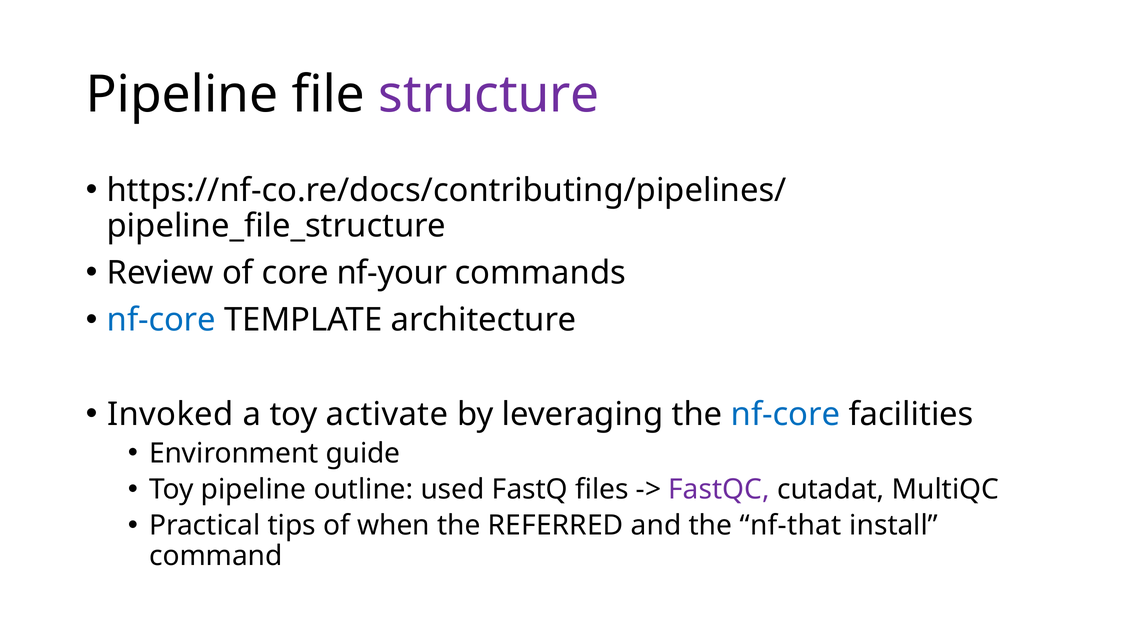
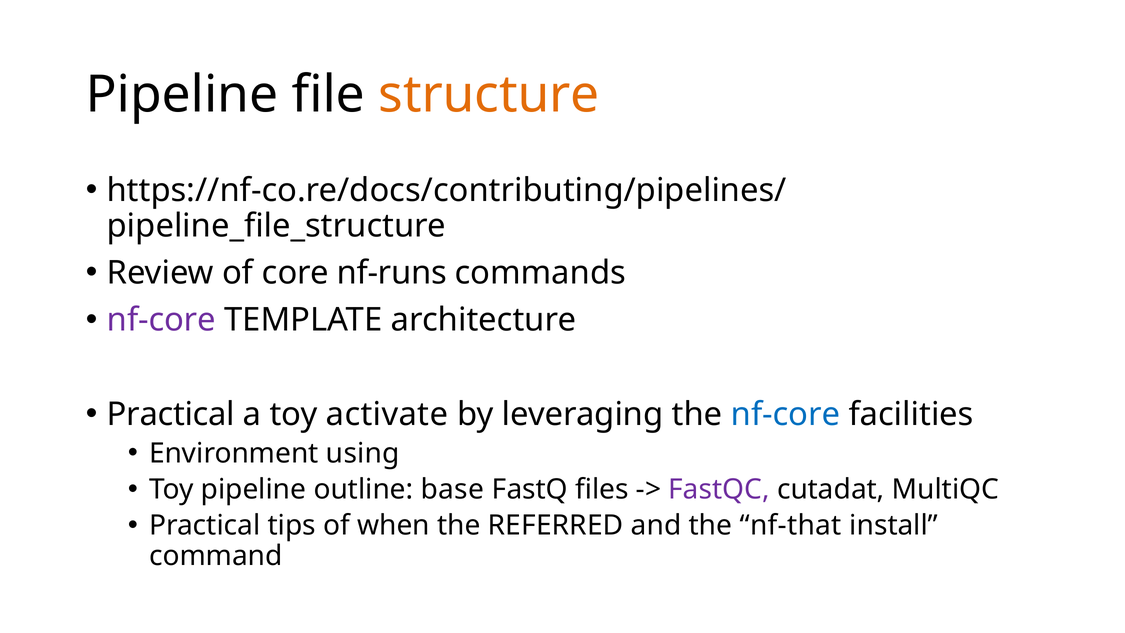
structure colour: purple -> orange (489, 95)
nf-your: nf-your -> nf-runs (392, 273)
nf-core colour: blue -> purple (161, 320)
Invoked: Invoked -> Practical (171, 414)
guide: guide -> using (363, 453)
used: used -> base (452, 489)
